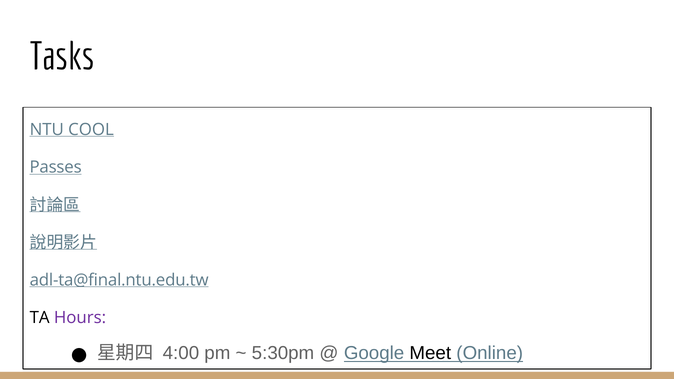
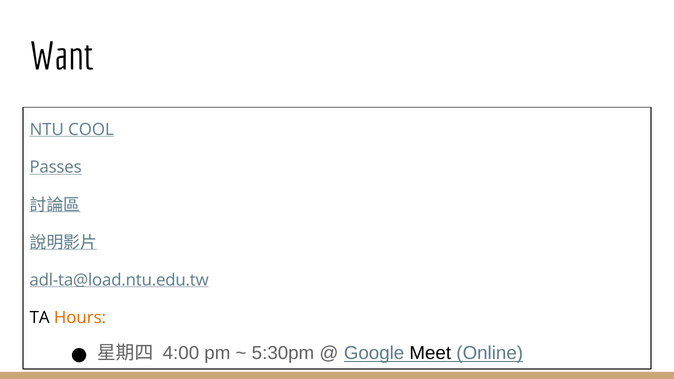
Tasks: Tasks -> Want (62, 57)
adl-ta@final.ntu.edu.tw: adl-ta@final.ntu.edu.tw -> adl-ta@load.ntu.edu.tw (119, 280)
Hours colour: purple -> orange (80, 318)
